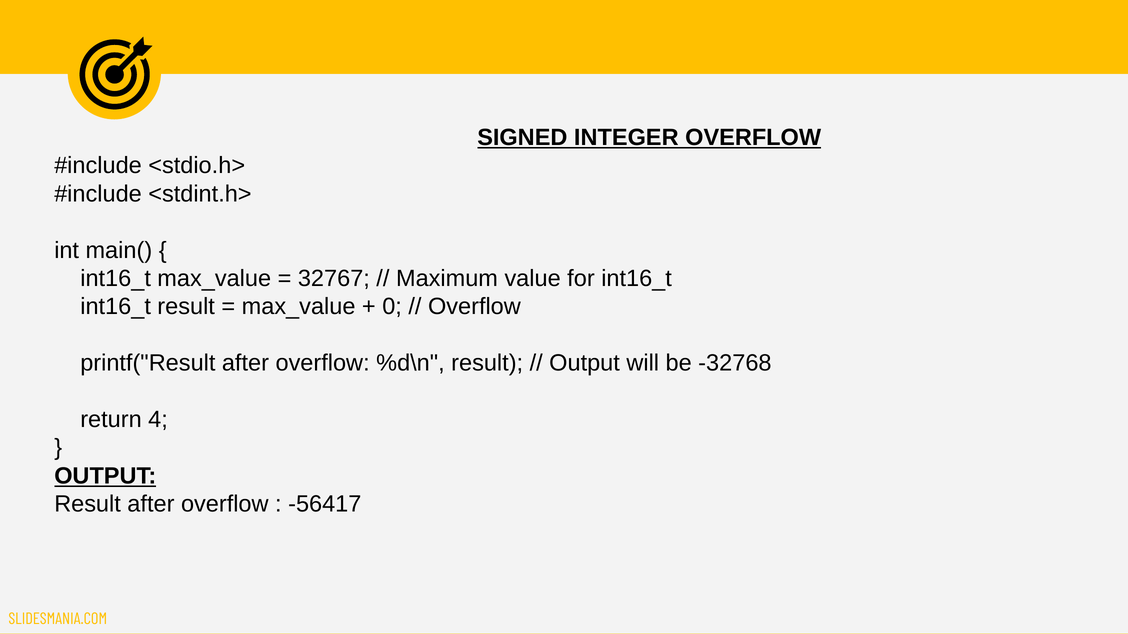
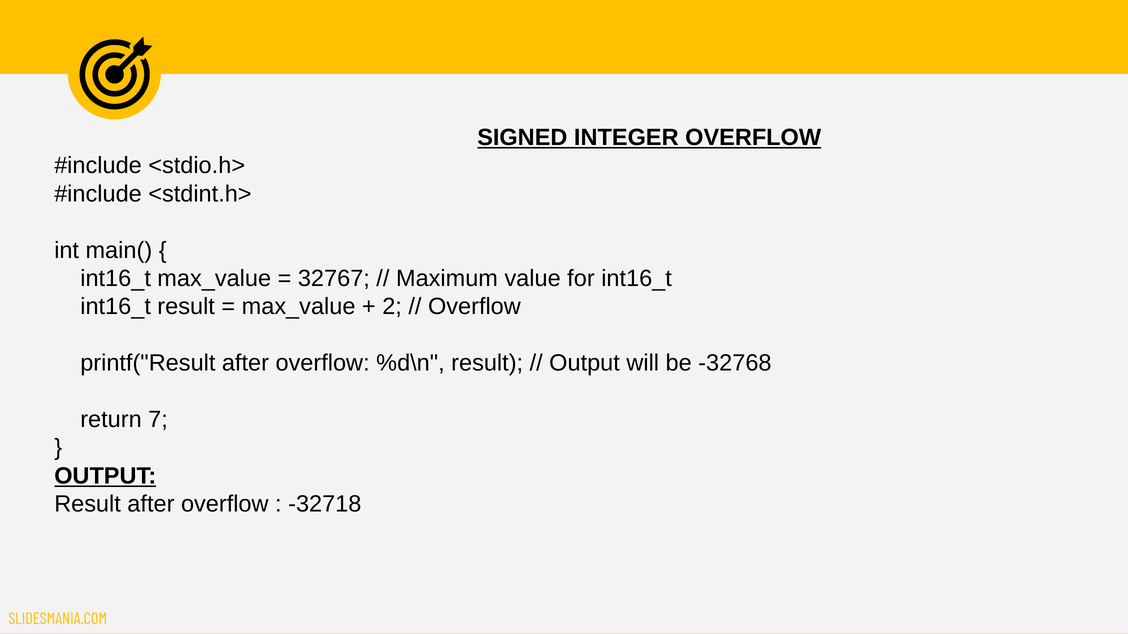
0: 0 -> 2 (392, 307)
4: 4 -> 7 (158, 420)
-56417: -56417 -> -32718 (325, 504)
